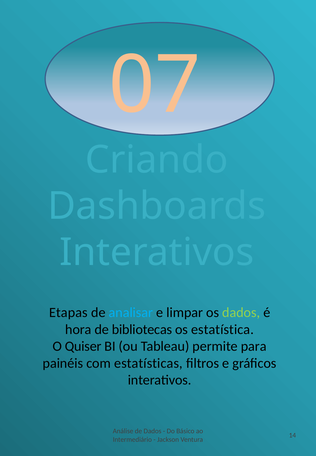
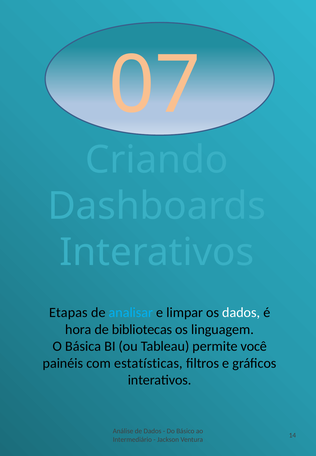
dados colour: light green -> white (241, 313)
estatística: estatística -> linguagem (223, 330)
Quiser: Quiser -> Básica (83, 347)
para: para -> você (254, 347)
